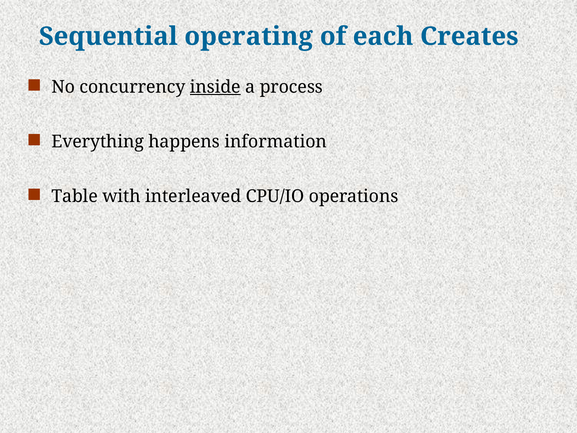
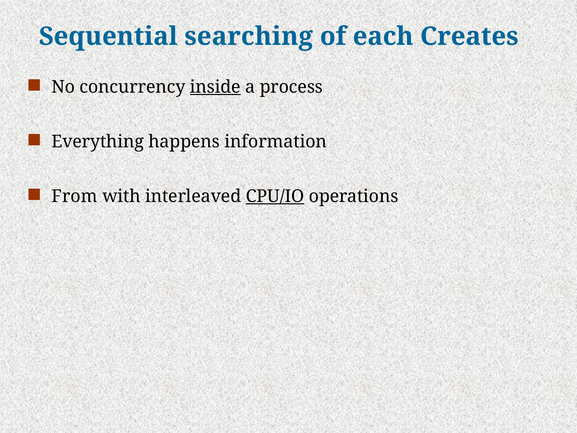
operating: operating -> searching (249, 36)
Table: Table -> From (75, 196)
CPU/IO underline: none -> present (275, 196)
